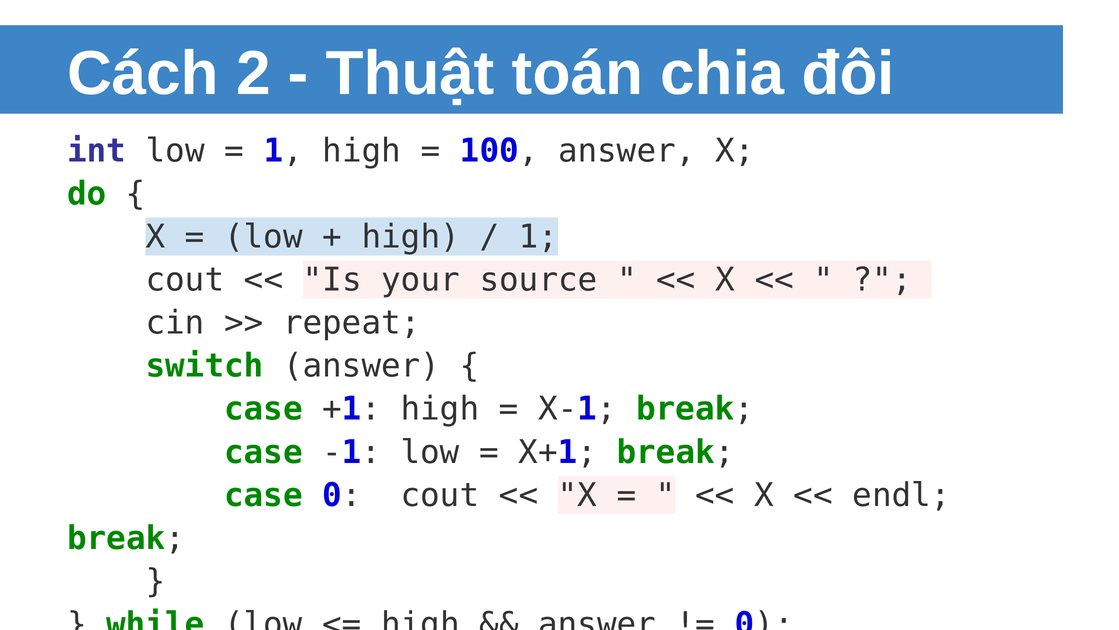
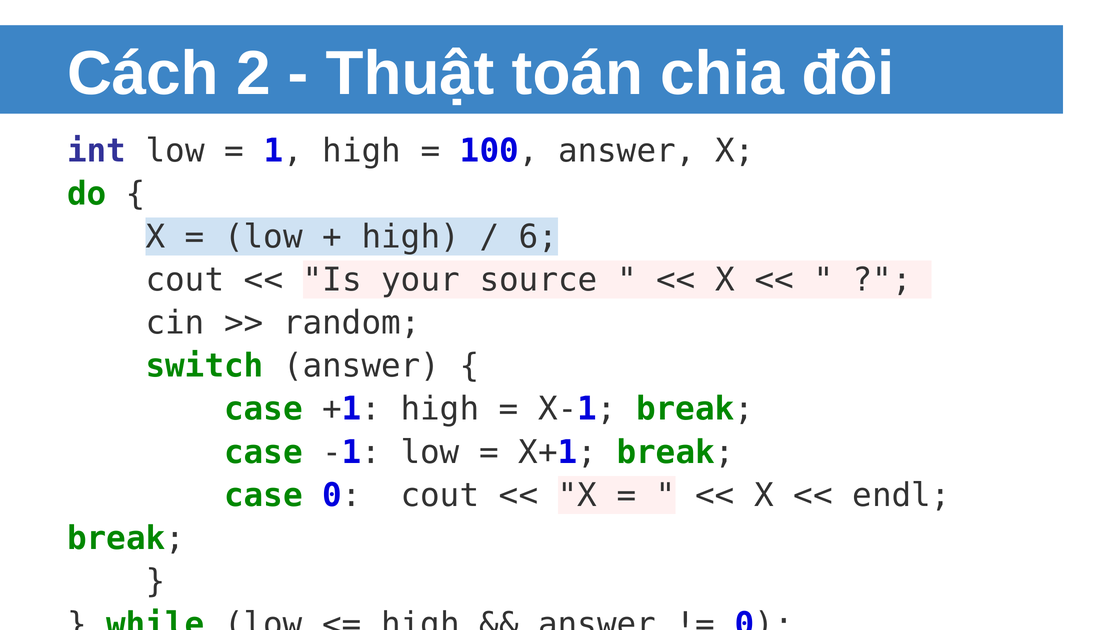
1: 1 -> 6 (538, 237)
repeat: repeat -> random (352, 323)
